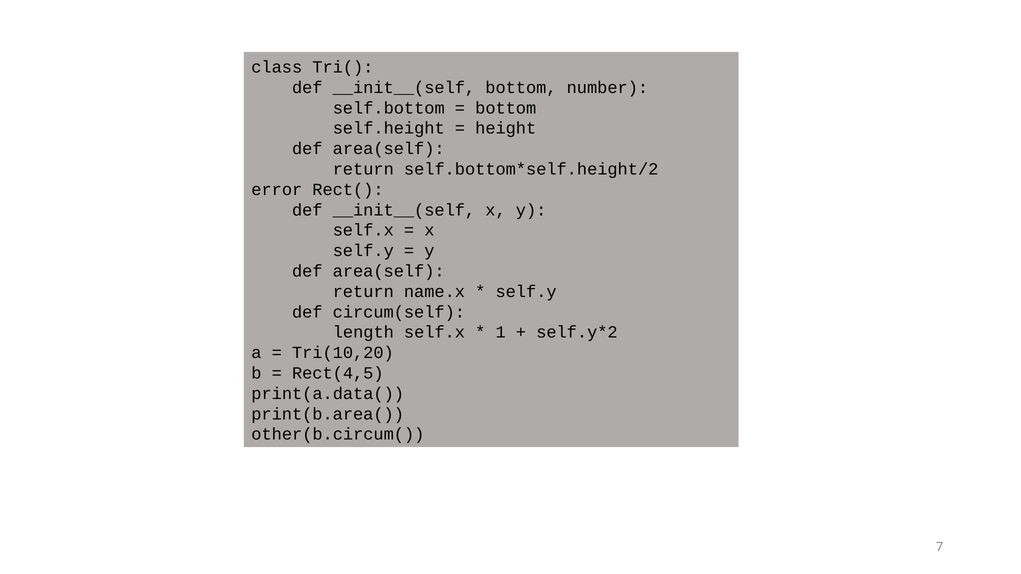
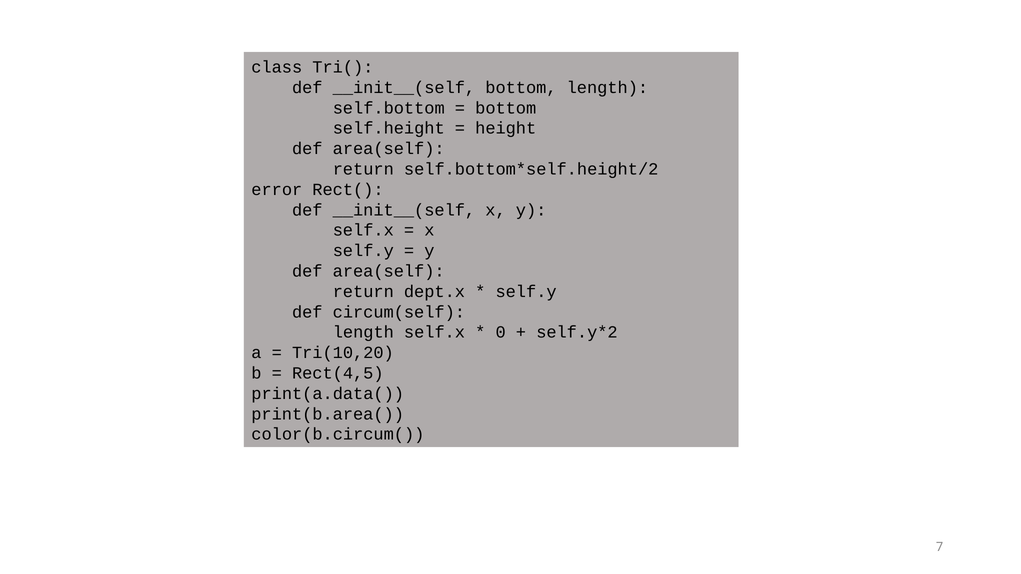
bottom number: number -> length (607, 88)
name.x: name.x -> dept.x (434, 292)
1: 1 -> 0 (501, 332)
other(b.circum(: other(b.circum( -> color(b.circum( (338, 435)
